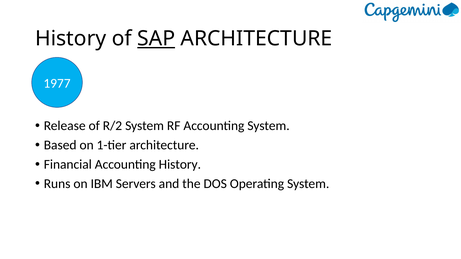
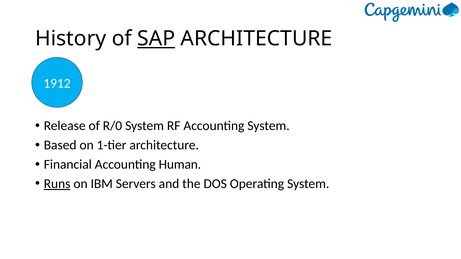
1977: 1977 -> 1912 (57, 83)
R/2: R/2 -> R/0 (112, 126)
Accounting History: History -> Human (180, 165)
Runs underline: none -> present (57, 184)
